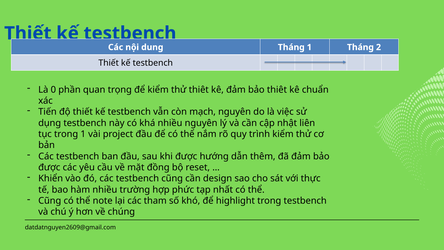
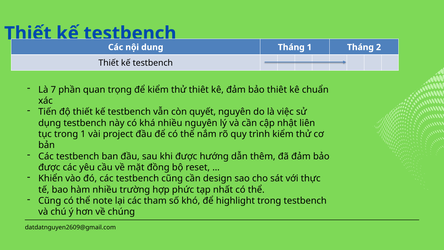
0: 0 -> 7 (53, 90)
mạch: mạch -> quyết (203, 112)
